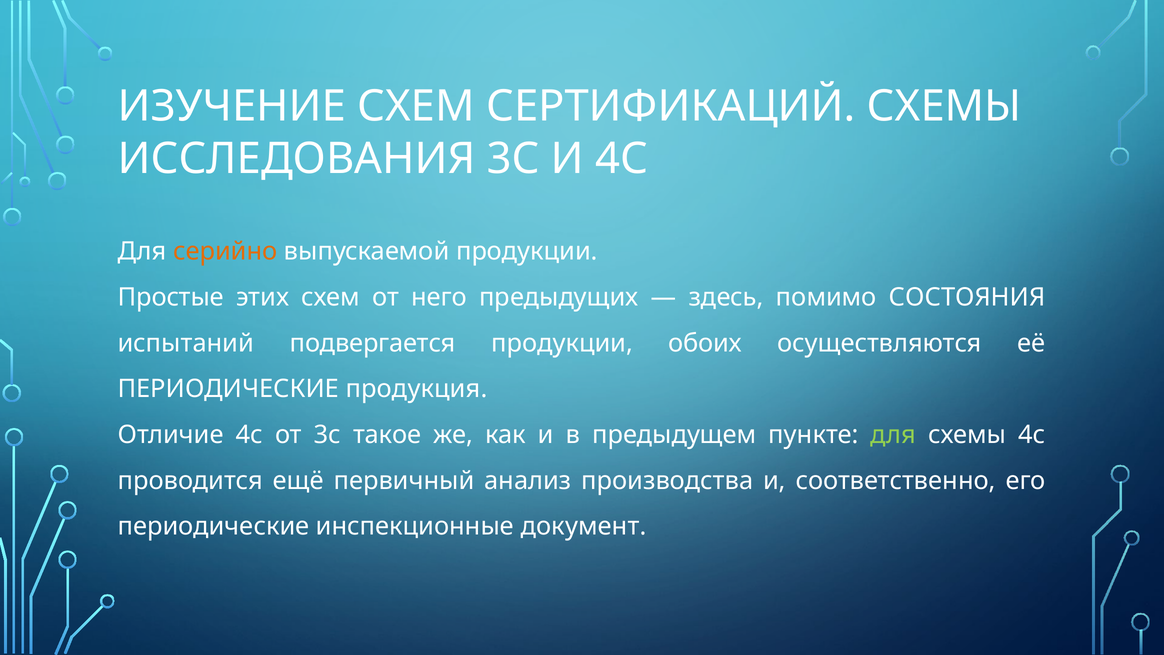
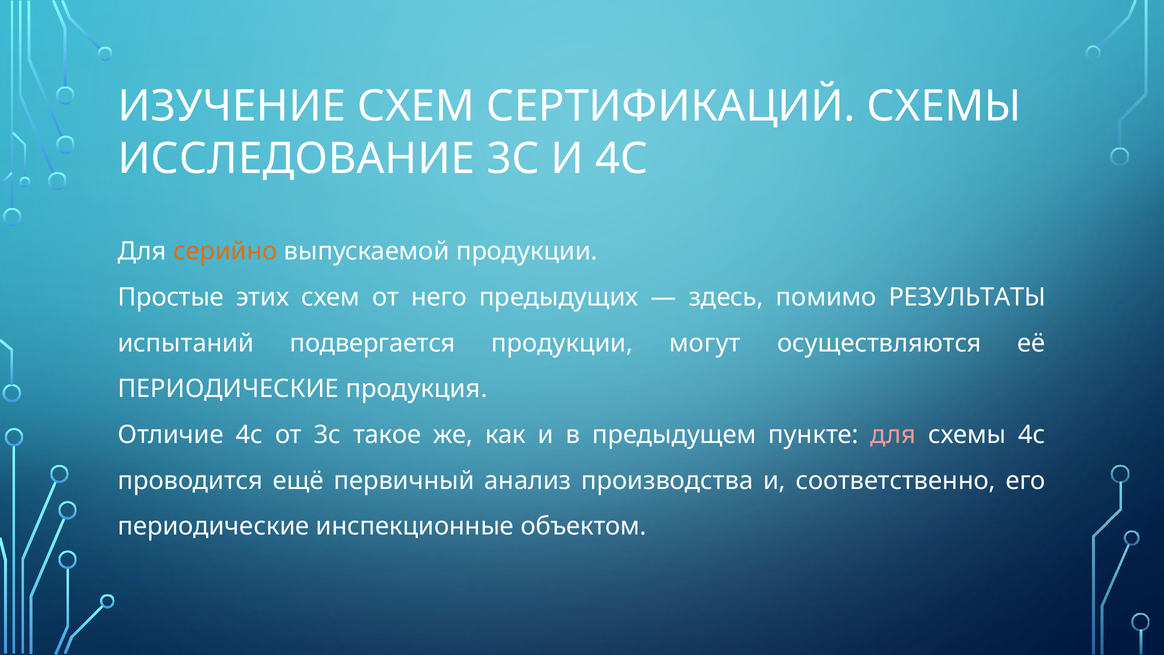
ИССЛЕДОВАНИЯ: ИССЛЕДОВАНИЯ -> ИССЛЕДОВАНИЕ (296, 159)
СОСТОЯНИЯ: СОСТОЯНИЯ -> РЕЗУЛЬТАТЫ (967, 297)
обоих: обоих -> могут (705, 343)
для colour: light green -> pink (893, 435)
документ: документ -> объектом (584, 526)
